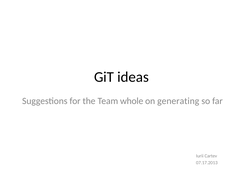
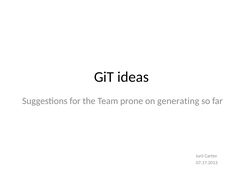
whole: whole -> prone (132, 101)
